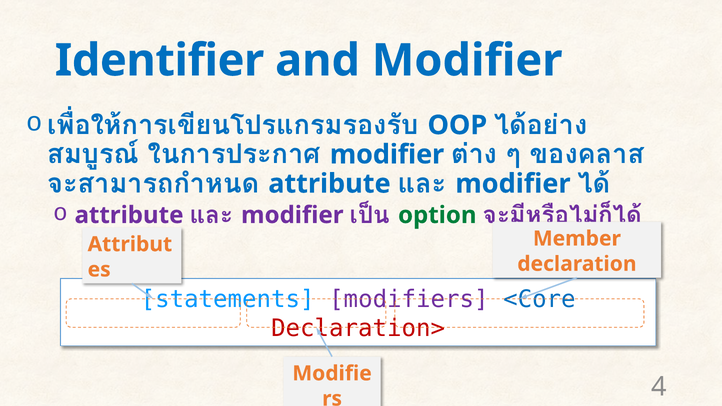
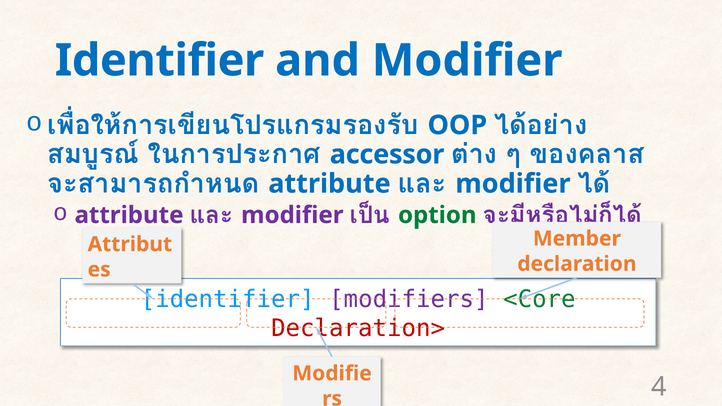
modifier: modifier -> accessor (387, 155)
statements: statements -> identifier (228, 299)
<Core colour: blue -> green (539, 299)
